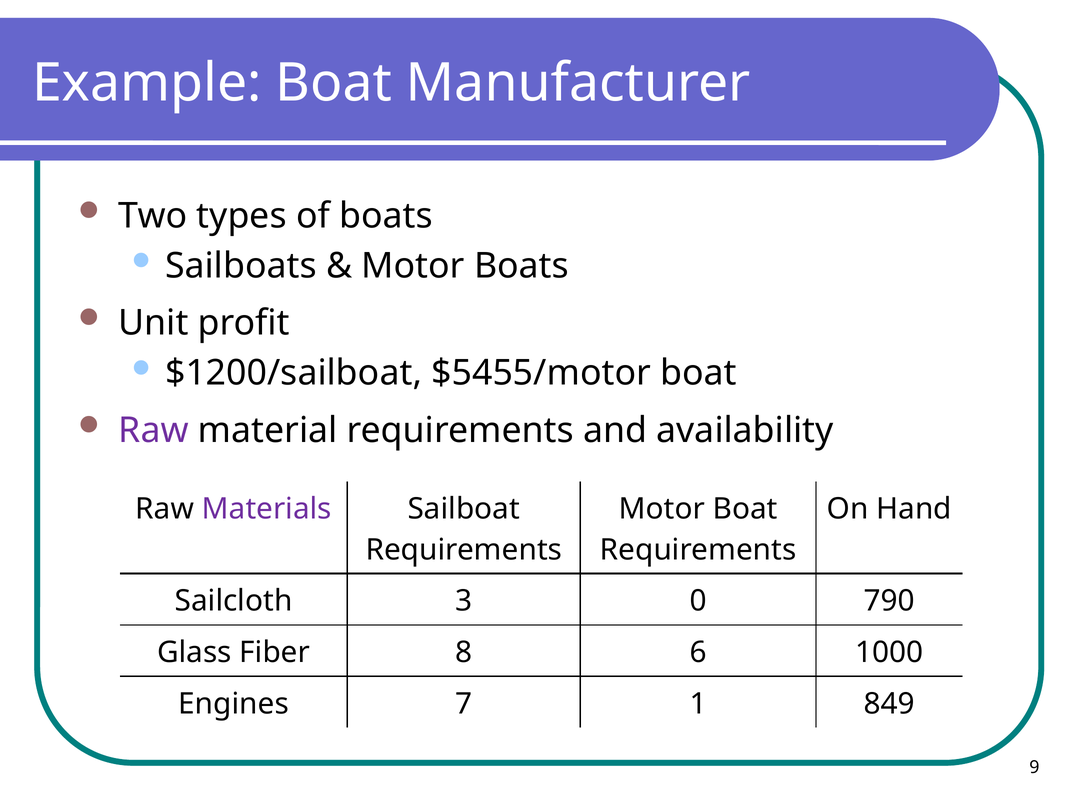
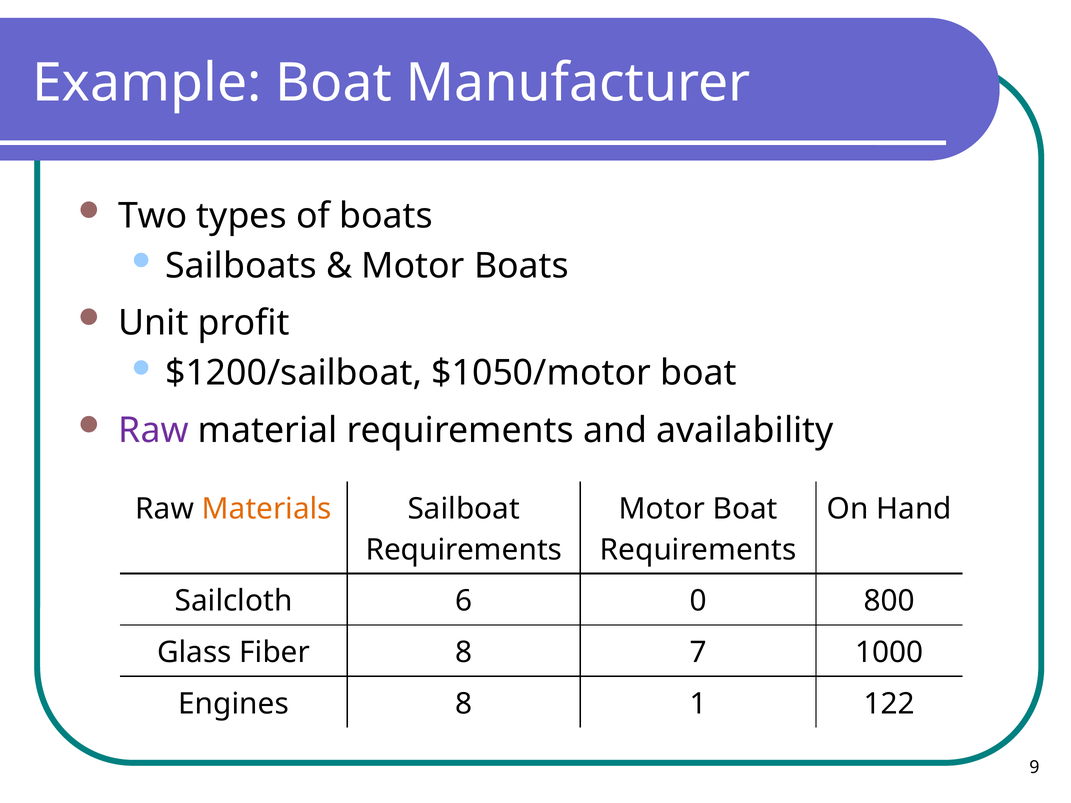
$5455/motor: $5455/motor -> $1050/motor (541, 373)
Materials colour: purple -> orange (267, 509)
3: 3 -> 6 (464, 601)
790: 790 -> 800 (889, 601)
6: 6 -> 7 (698, 653)
Engines 7: 7 -> 8 (464, 704)
849: 849 -> 122 (889, 704)
